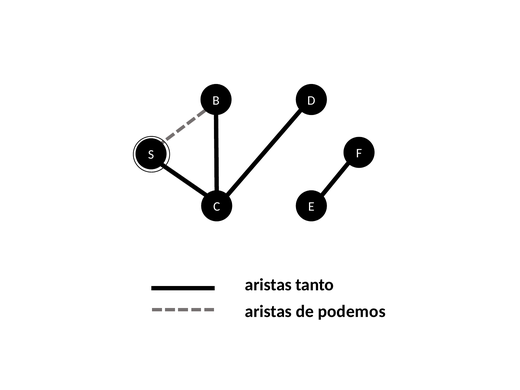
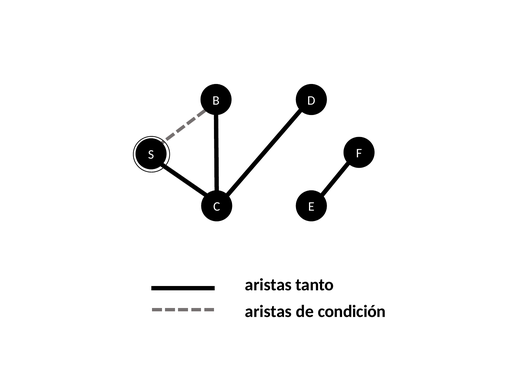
podemos: podemos -> condición (352, 312)
